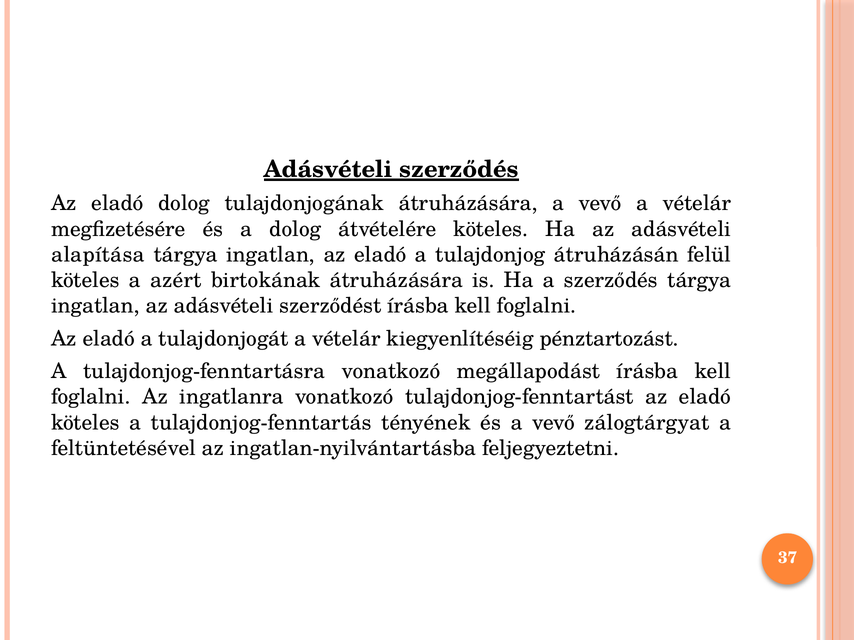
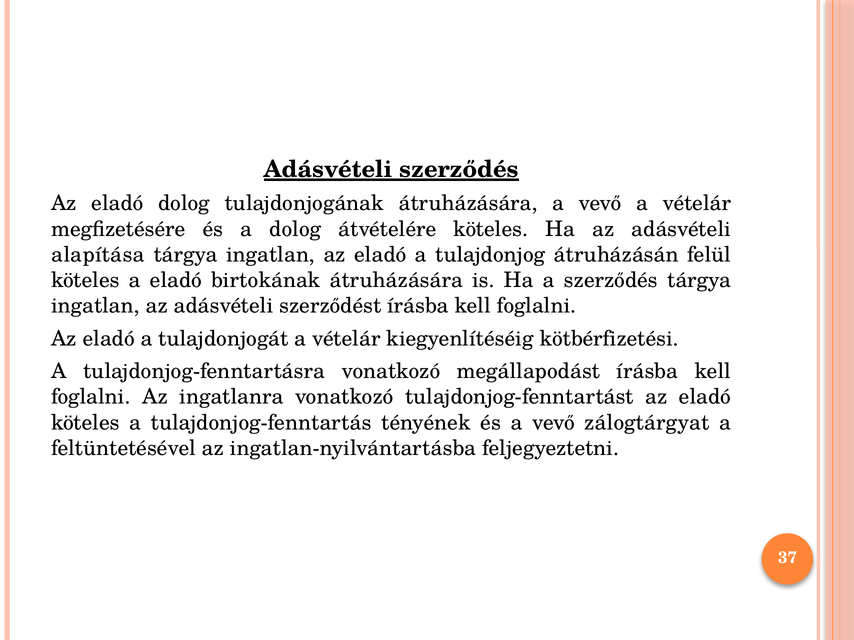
a azért: azért -> eladó (176, 280)
pénztartozást: pénztartozást -> kötbérfizetési (609, 339)
